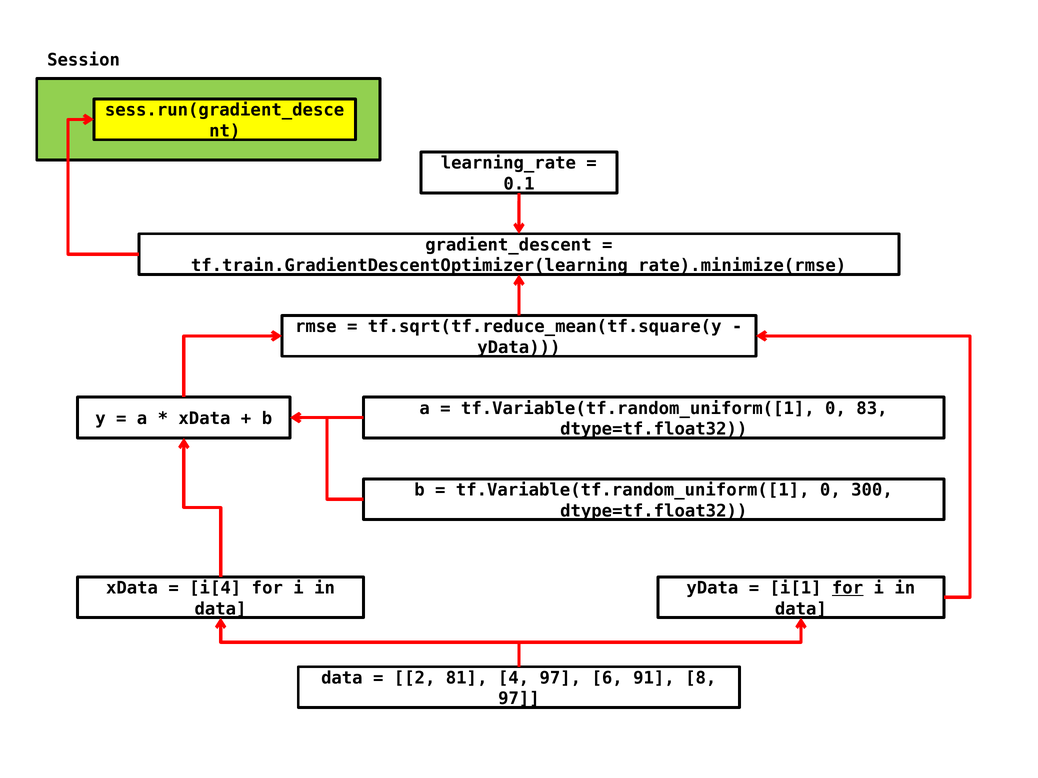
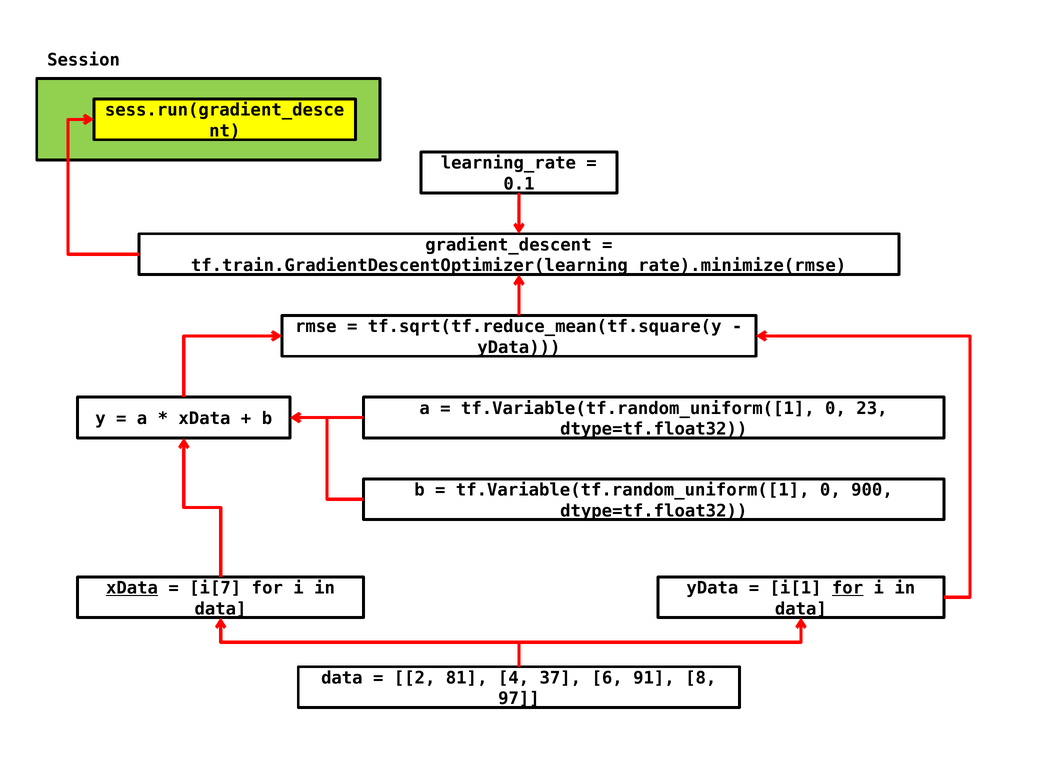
83: 83 -> 23 (872, 409)
300: 300 -> 900 (872, 490)
xData underline: none -> present (132, 588)
i[4: i[4 -> i[7 (215, 588)
4 97: 97 -> 37 (560, 678)
